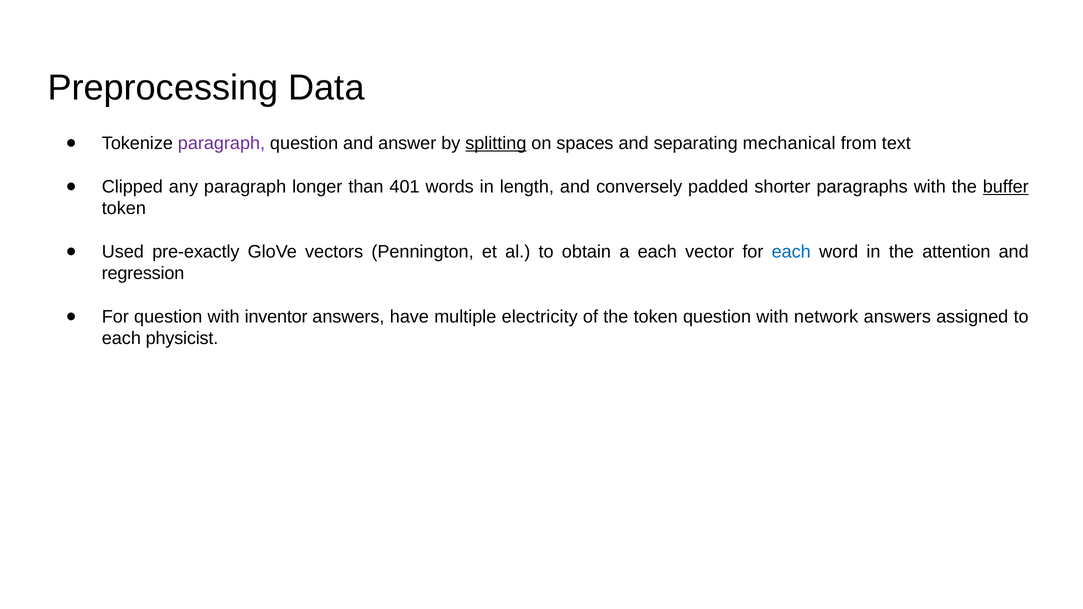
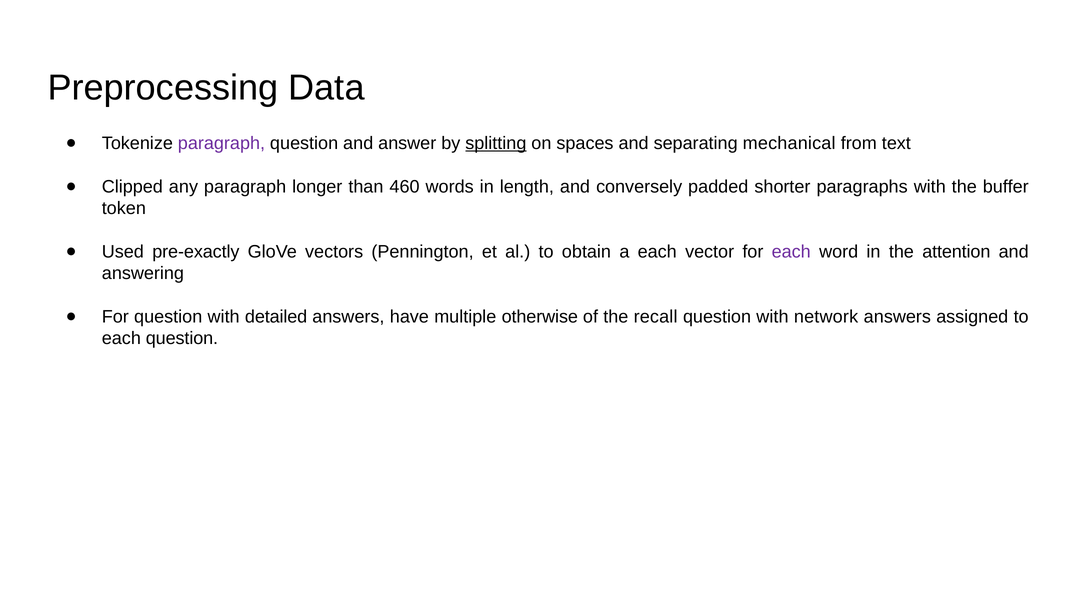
401: 401 -> 460 (405, 187)
buffer underline: present -> none (1006, 187)
each colour: blue -> purple (791, 252)
regression: regression -> answering (143, 273)
inventor: inventor -> detailed (276, 317)
electricity: electricity -> otherwise (540, 317)
the token: token -> recall (656, 317)
each physicist: physicist -> question (182, 338)
